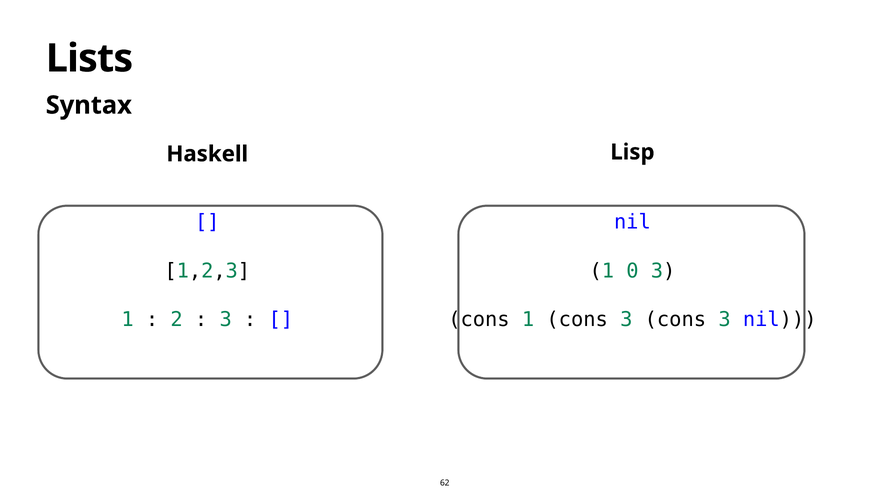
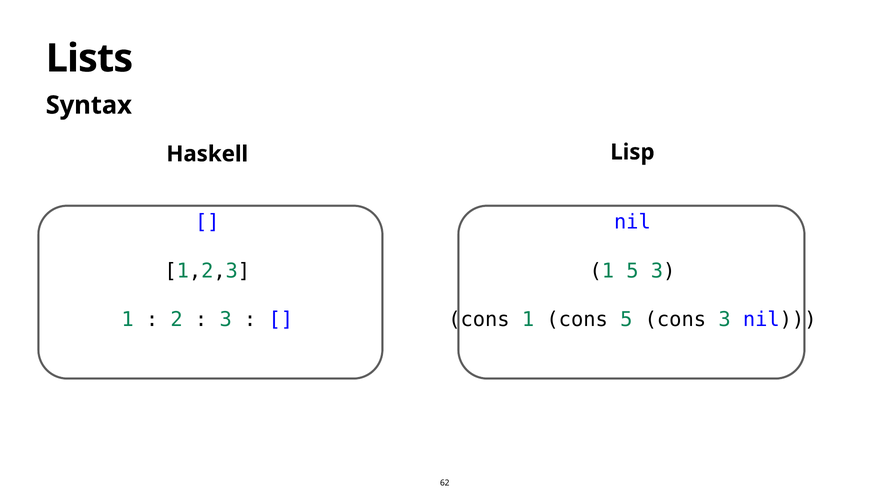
1 0: 0 -> 5 (632, 271)
1 cons 3: 3 -> 5 (626, 320)
